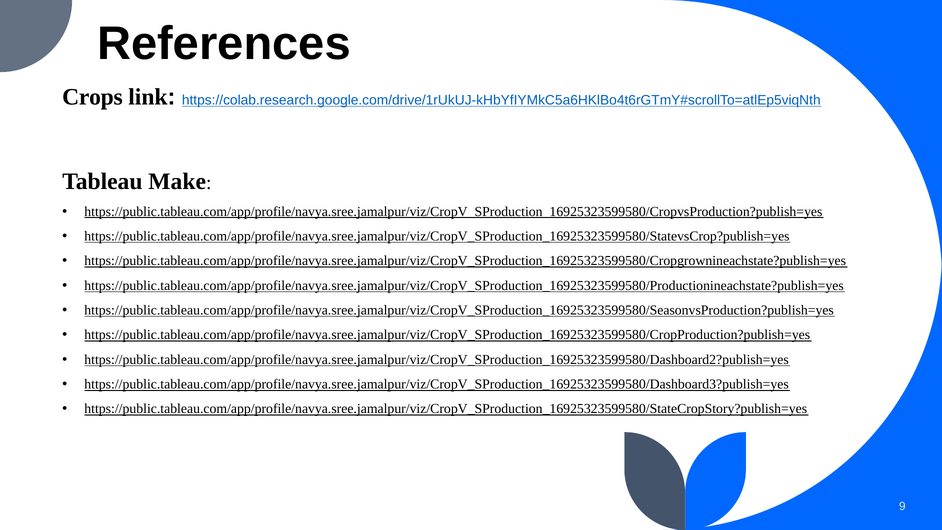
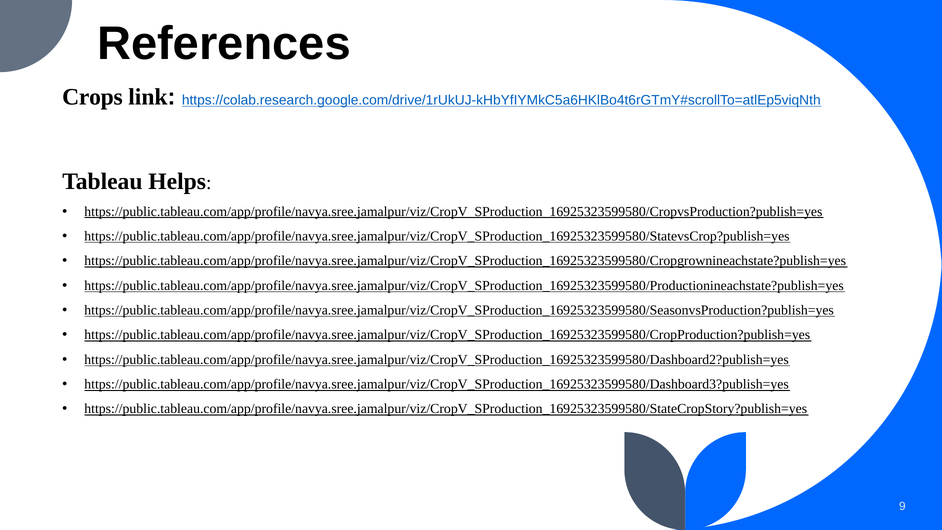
Make: Make -> Helps (177, 181)
